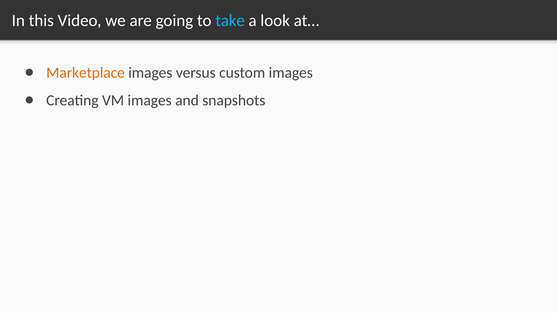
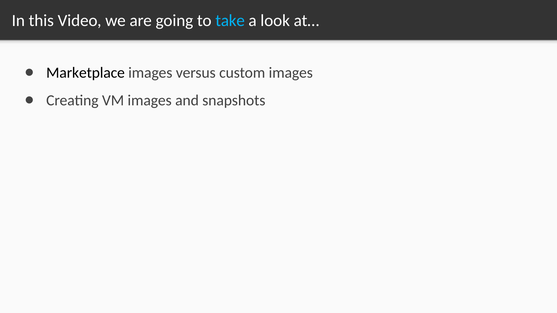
Marketplace colour: orange -> black (86, 73)
